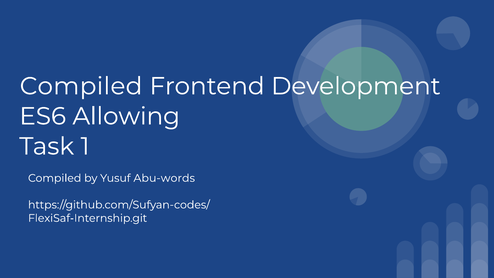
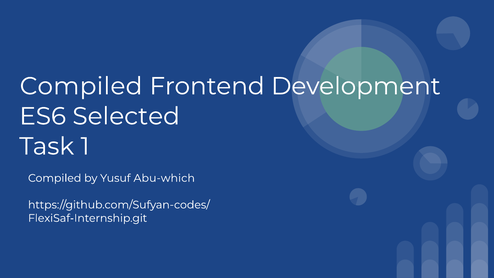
Allowing: Allowing -> Selected (126, 116)
Abu-words: Abu-words -> Abu-which (164, 178)
